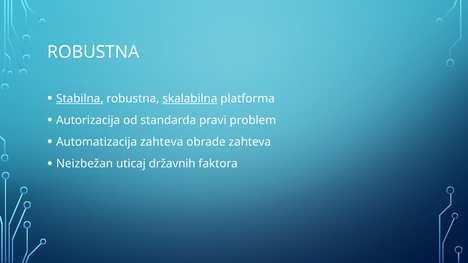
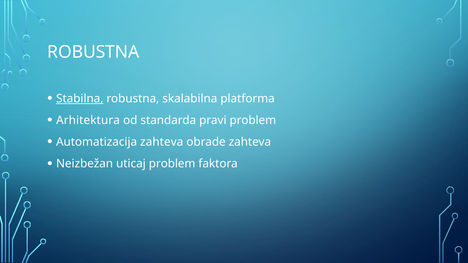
skalabilna underline: present -> none (190, 99)
Autorizacija: Autorizacija -> Arhitektura (88, 120)
uticaj državnih: državnih -> problem (172, 164)
